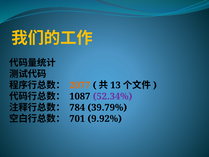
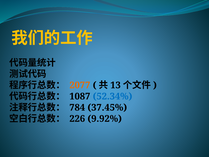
52.34% colour: purple -> blue (113, 96)
39.79%: 39.79% -> 37.45% (107, 107)
701: 701 -> 226 (77, 119)
